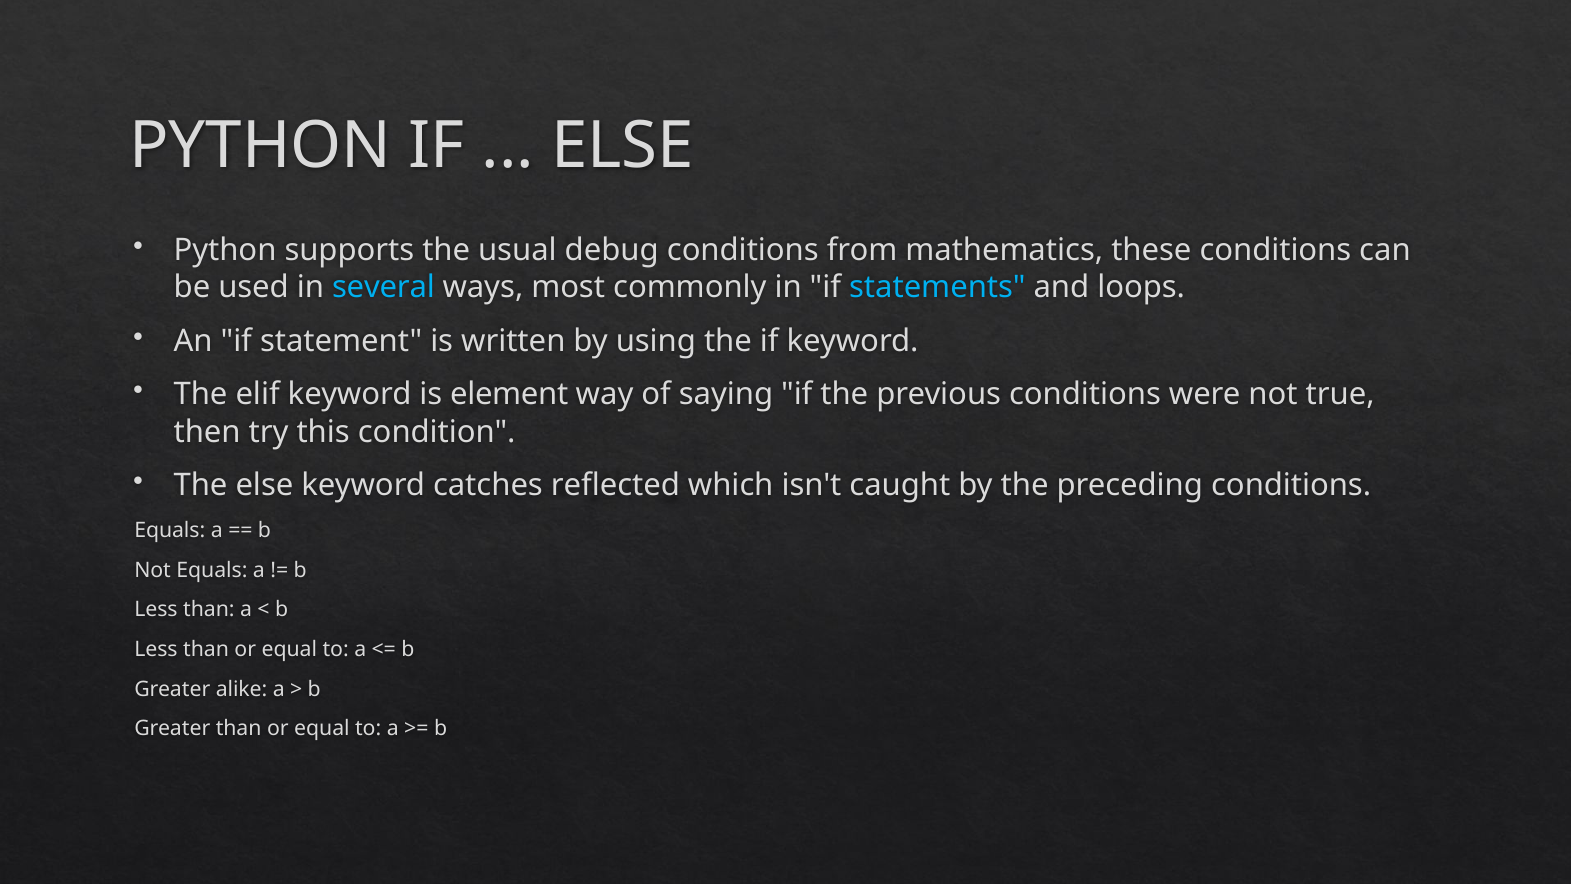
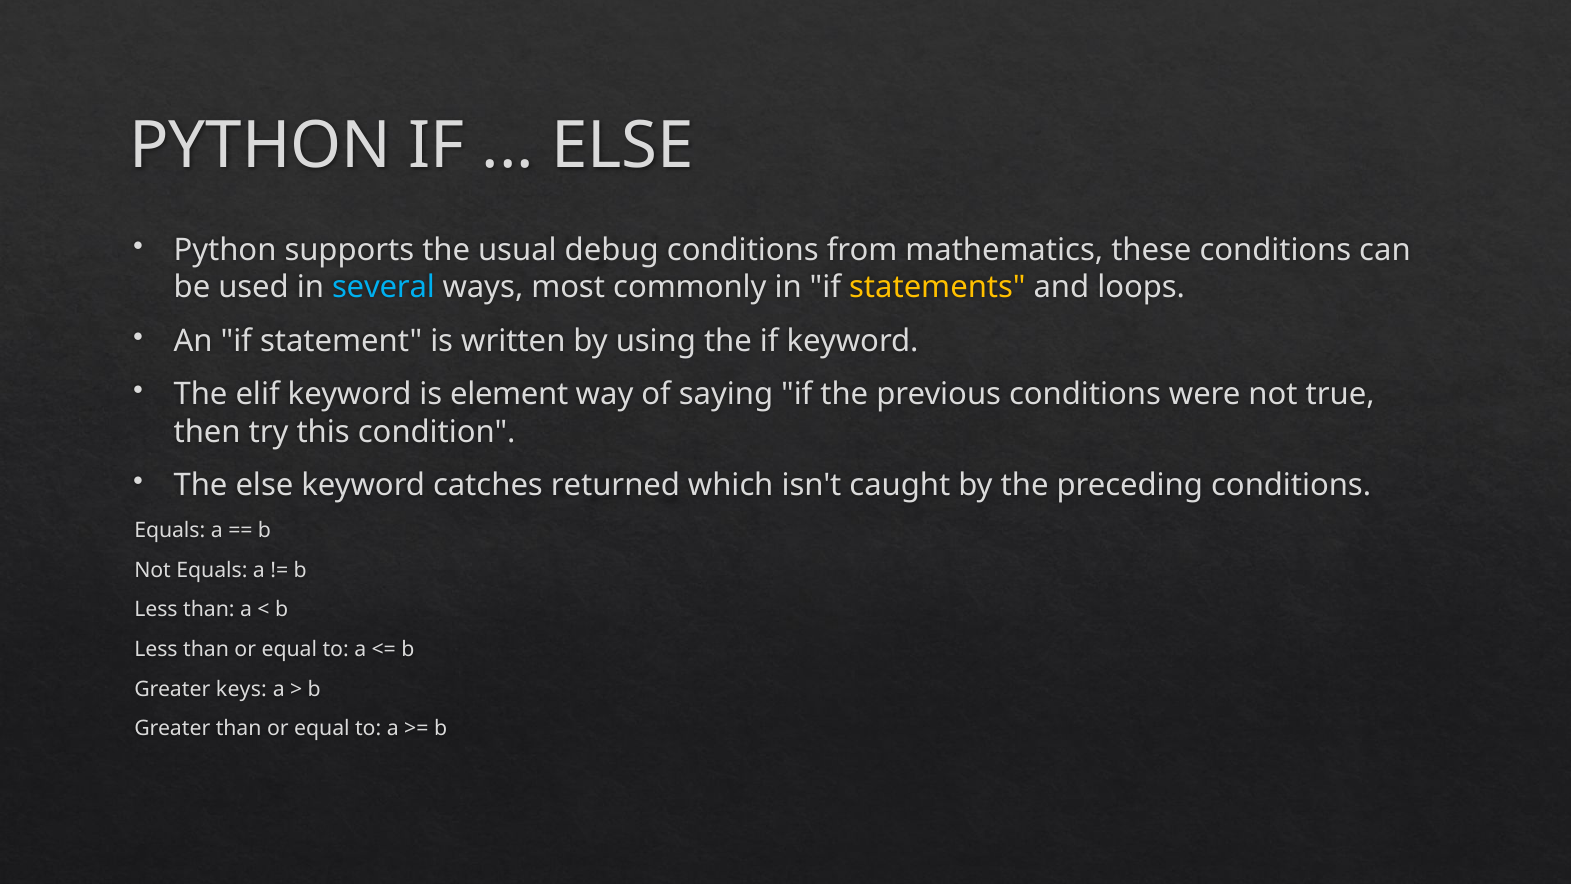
statements colour: light blue -> yellow (937, 287)
reflected: reflected -> returned (615, 486)
alike: alike -> keys (241, 689)
